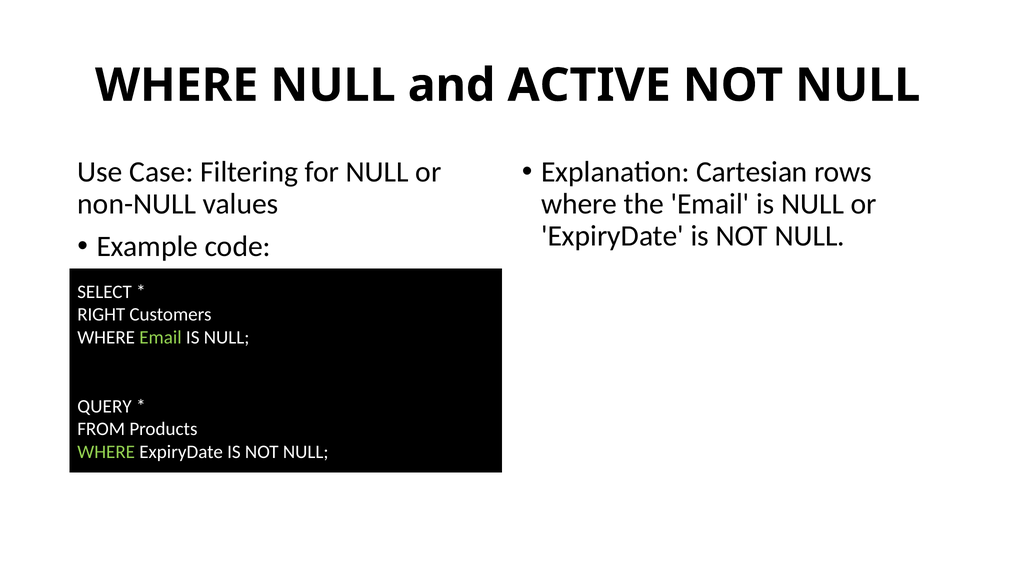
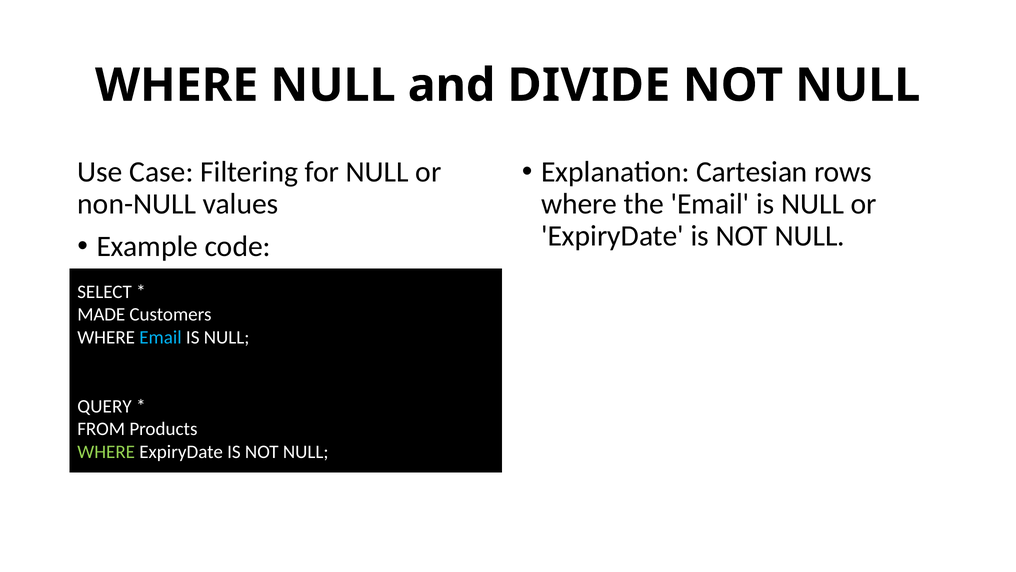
ACTIVE: ACTIVE -> DIVIDE (589, 85)
RIGHT: RIGHT -> MADE (101, 314)
Email colour: light green -> light blue (160, 337)
